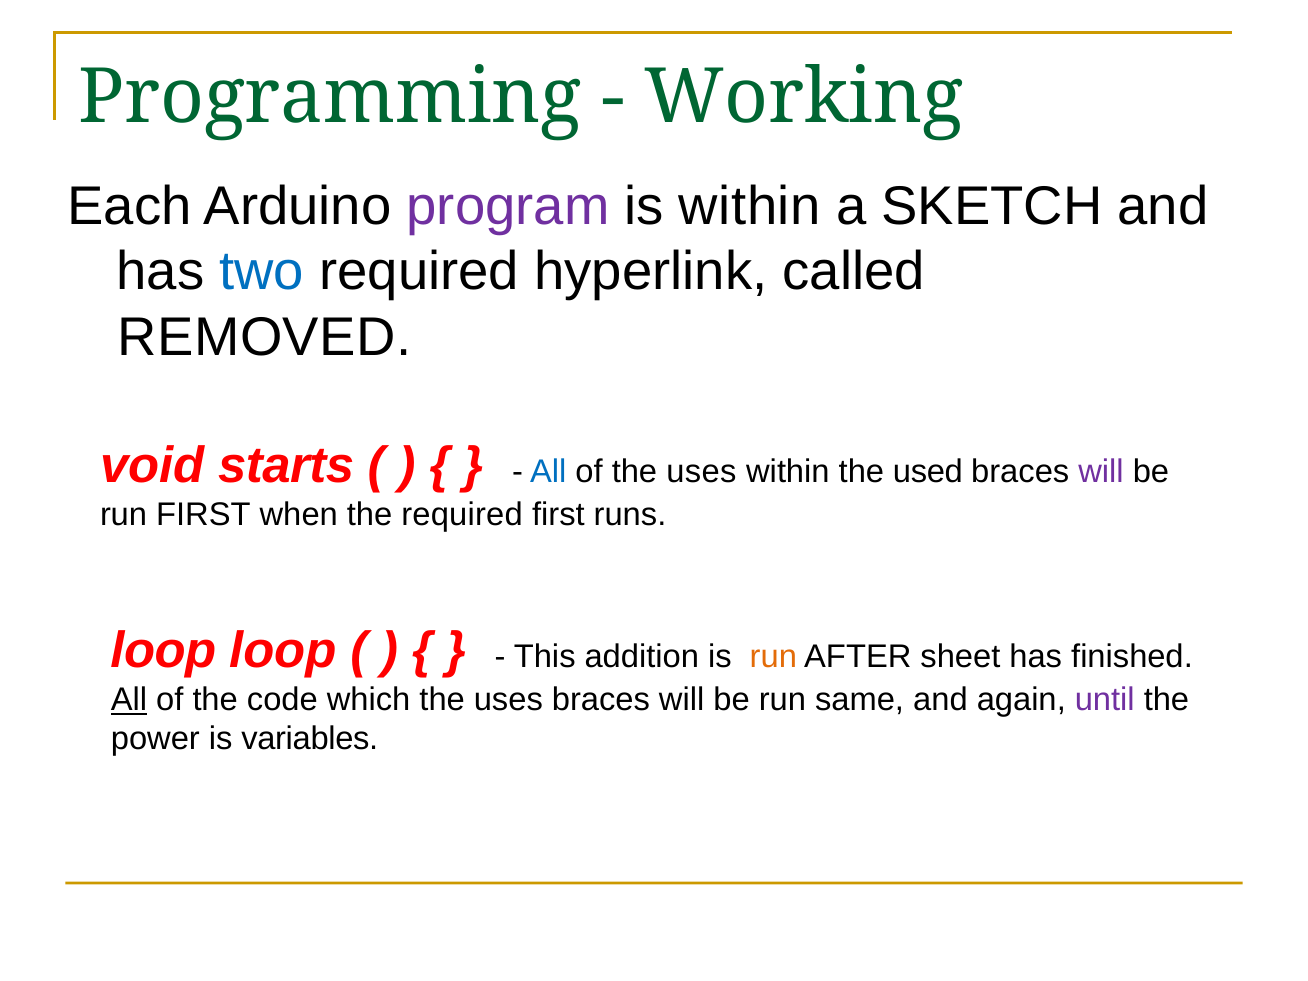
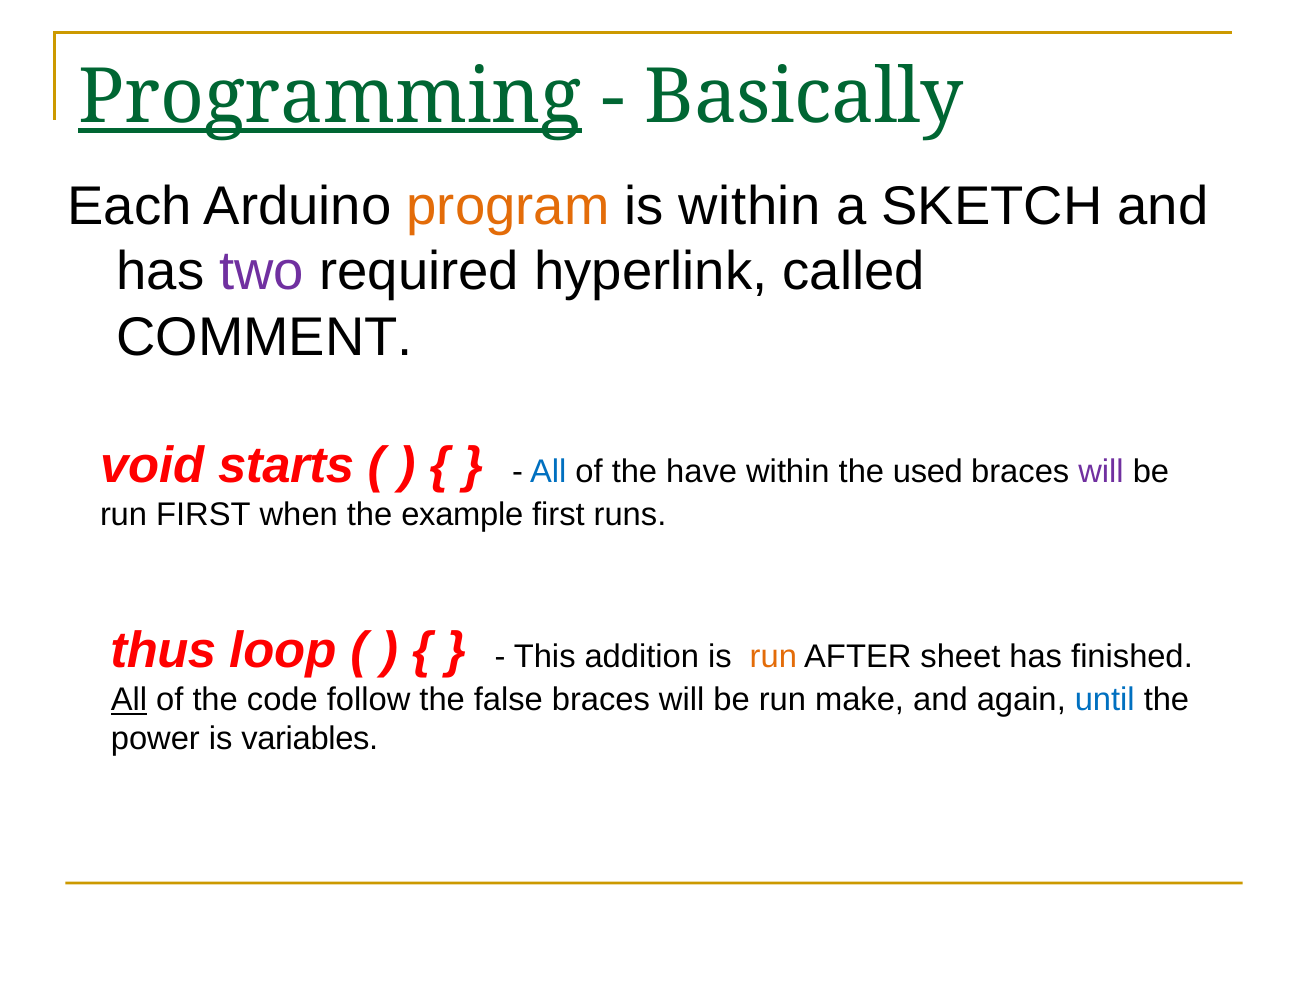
Programming underline: none -> present (330, 97)
Working: Working -> Basically (804, 97)
program colour: purple -> orange (508, 207)
two colour: blue -> purple (262, 272)
REMOVED: REMOVED -> COMMENT (265, 337)
of the uses: uses -> have (702, 472)
the required: required -> example (462, 514)
loop: loop -> thus (163, 651)
which: which -> follow (369, 700)
uses: uses -> false (508, 700)
same: same -> make (860, 700)
until colour: purple -> blue (1105, 700)
